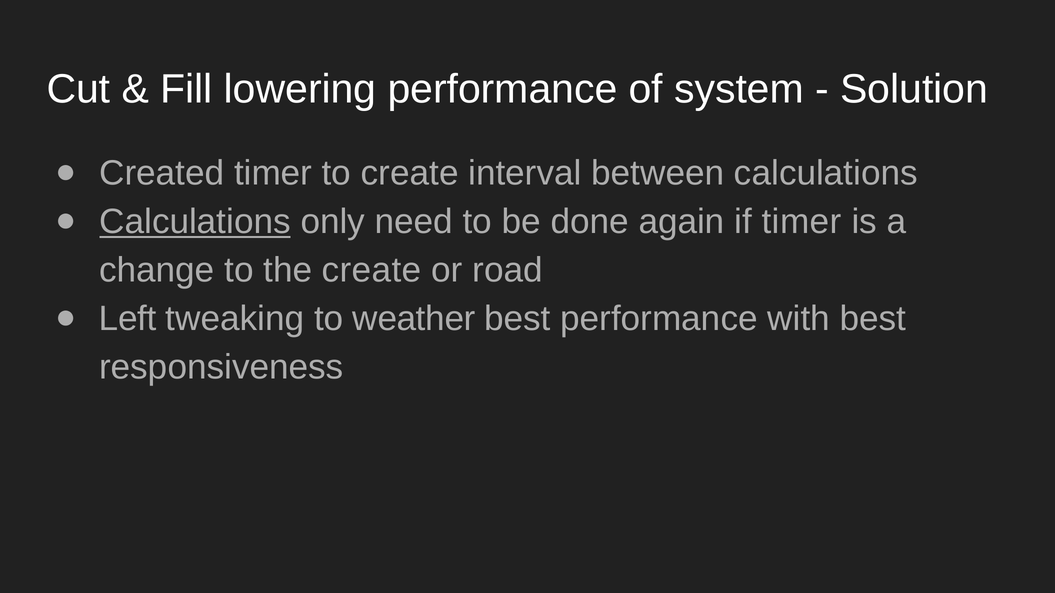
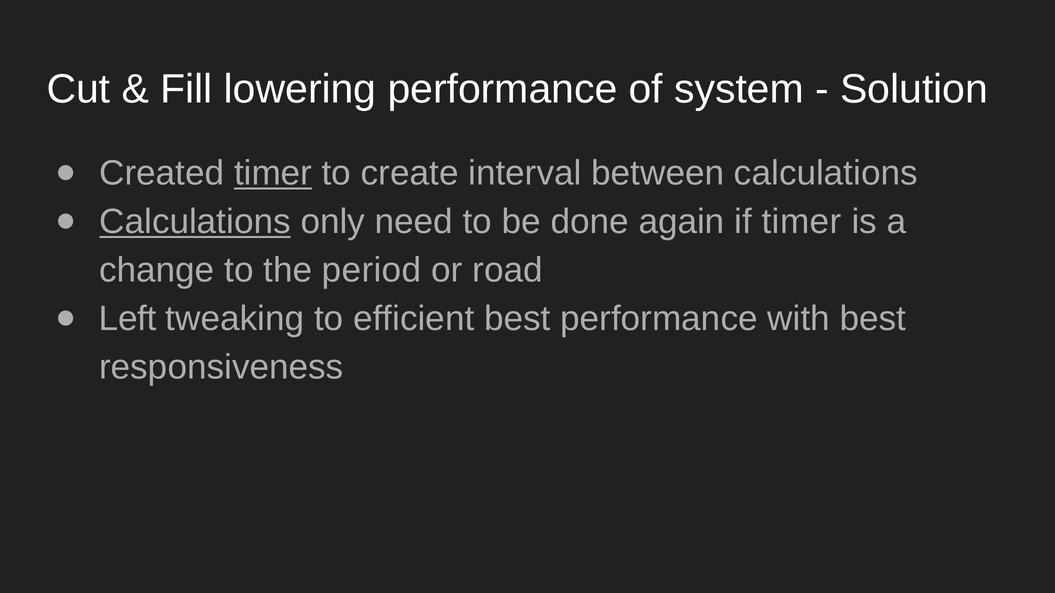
timer underline: none -> present (273, 173)
the create: create -> period (372, 270)
weather: weather -> efficient (414, 319)
